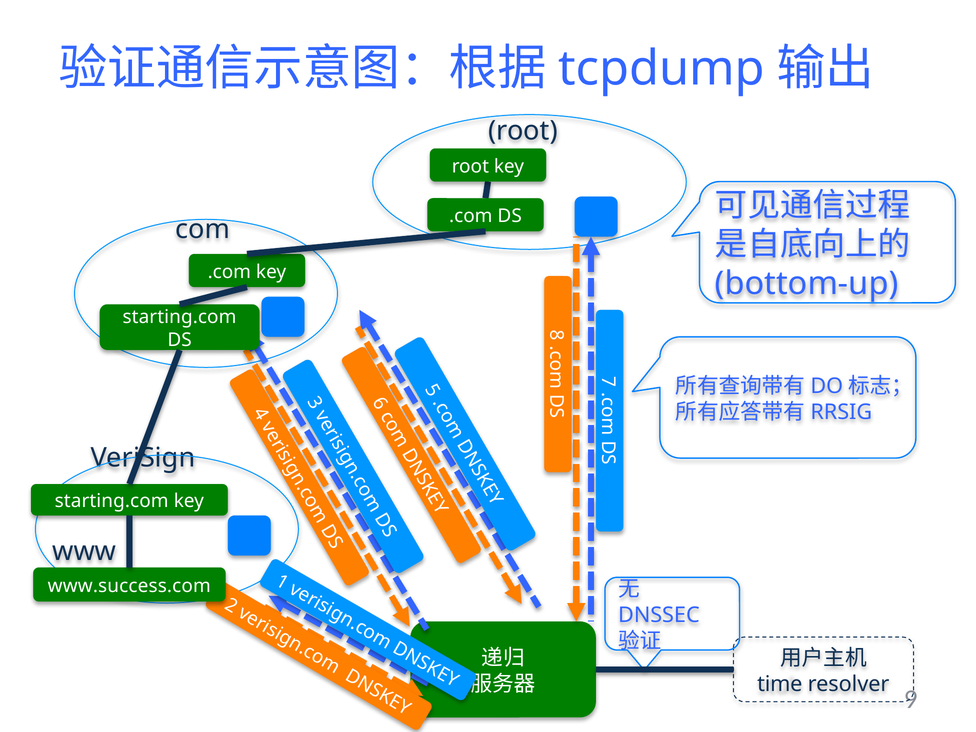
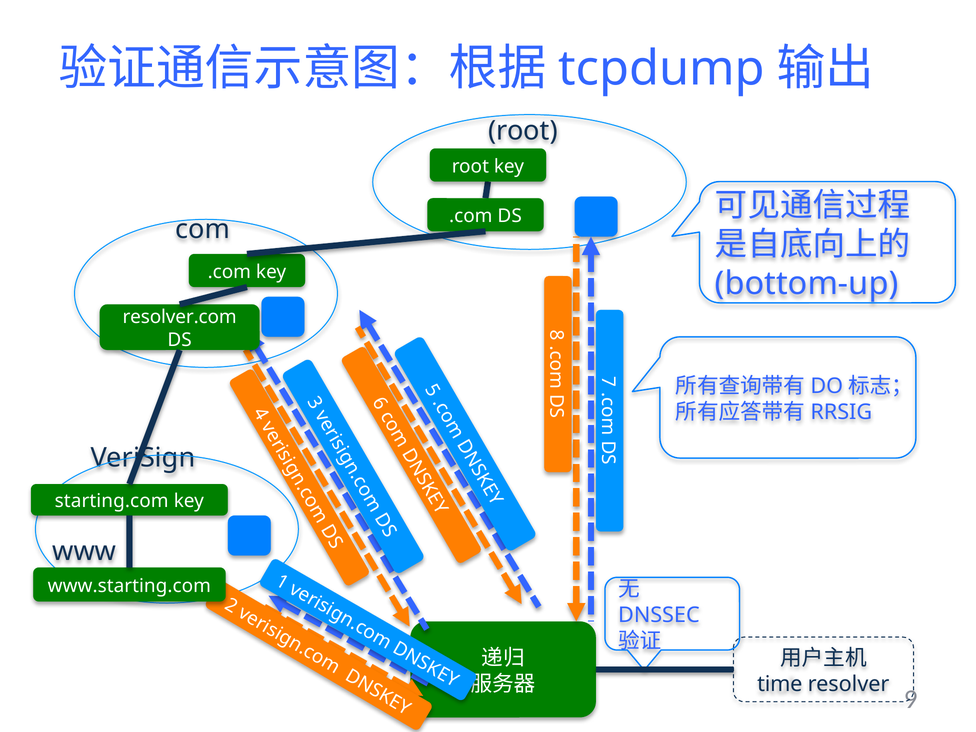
starting.com: starting.com -> resolver.com (180, 317)
www.success.com: www.success.com -> www.starting.com (129, 586)
